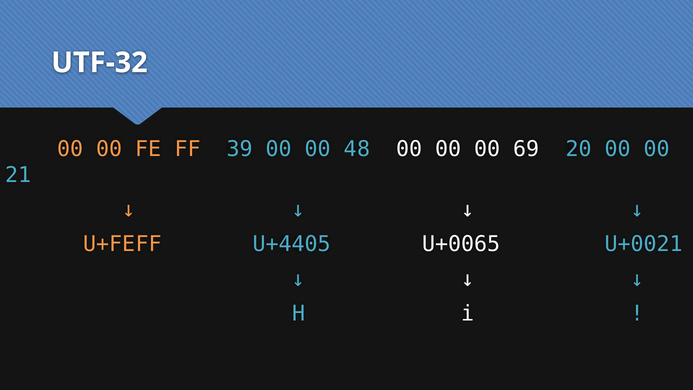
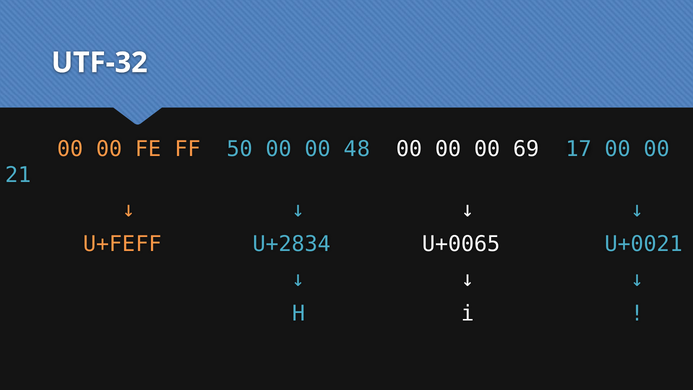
39: 39 -> 50 (240, 149)
20: 20 -> 17 (579, 149)
U+4405: U+4405 -> U+2834 (292, 244)
